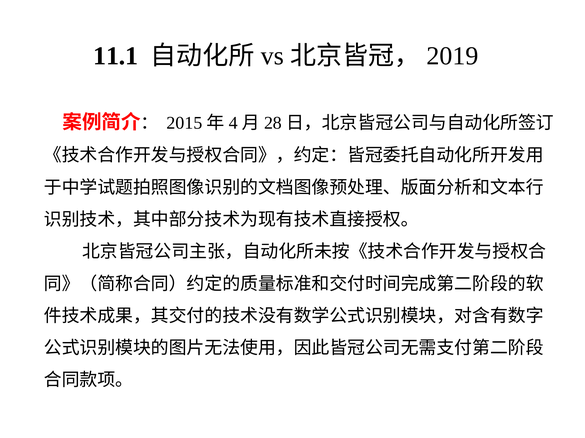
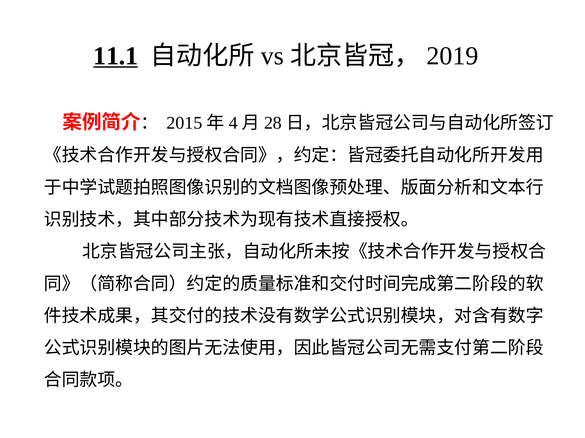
11.1 underline: none -> present (116, 56)
